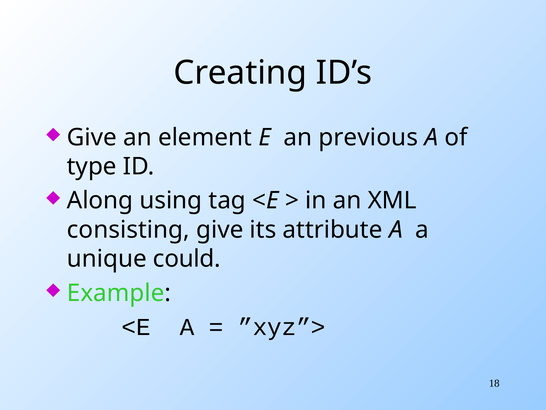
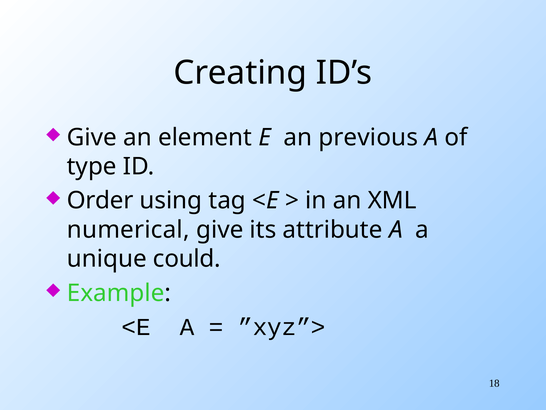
Along: Along -> Order (100, 200)
consisting: consisting -> numerical (128, 230)
